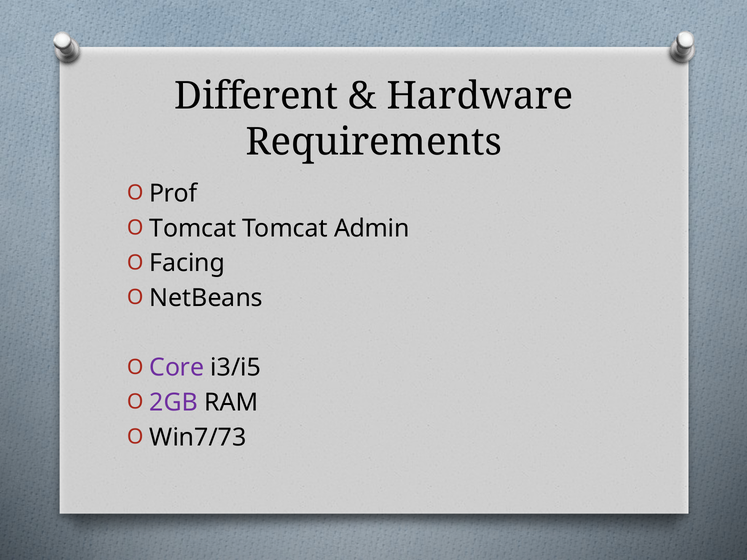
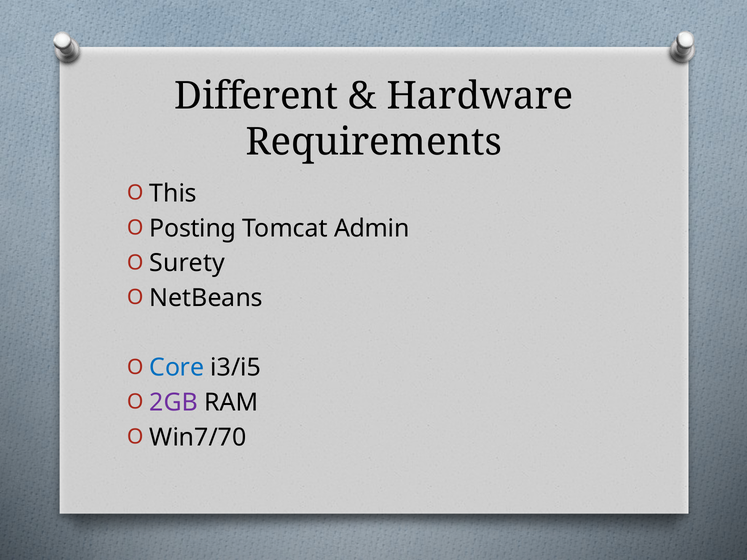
Prof: Prof -> This (173, 194)
Tomcat: Tomcat -> Posting (193, 228)
Facing: Facing -> Surety (187, 263)
Core colour: purple -> blue (177, 368)
Win7/73: Win7/73 -> Win7/70 (198, 438)
